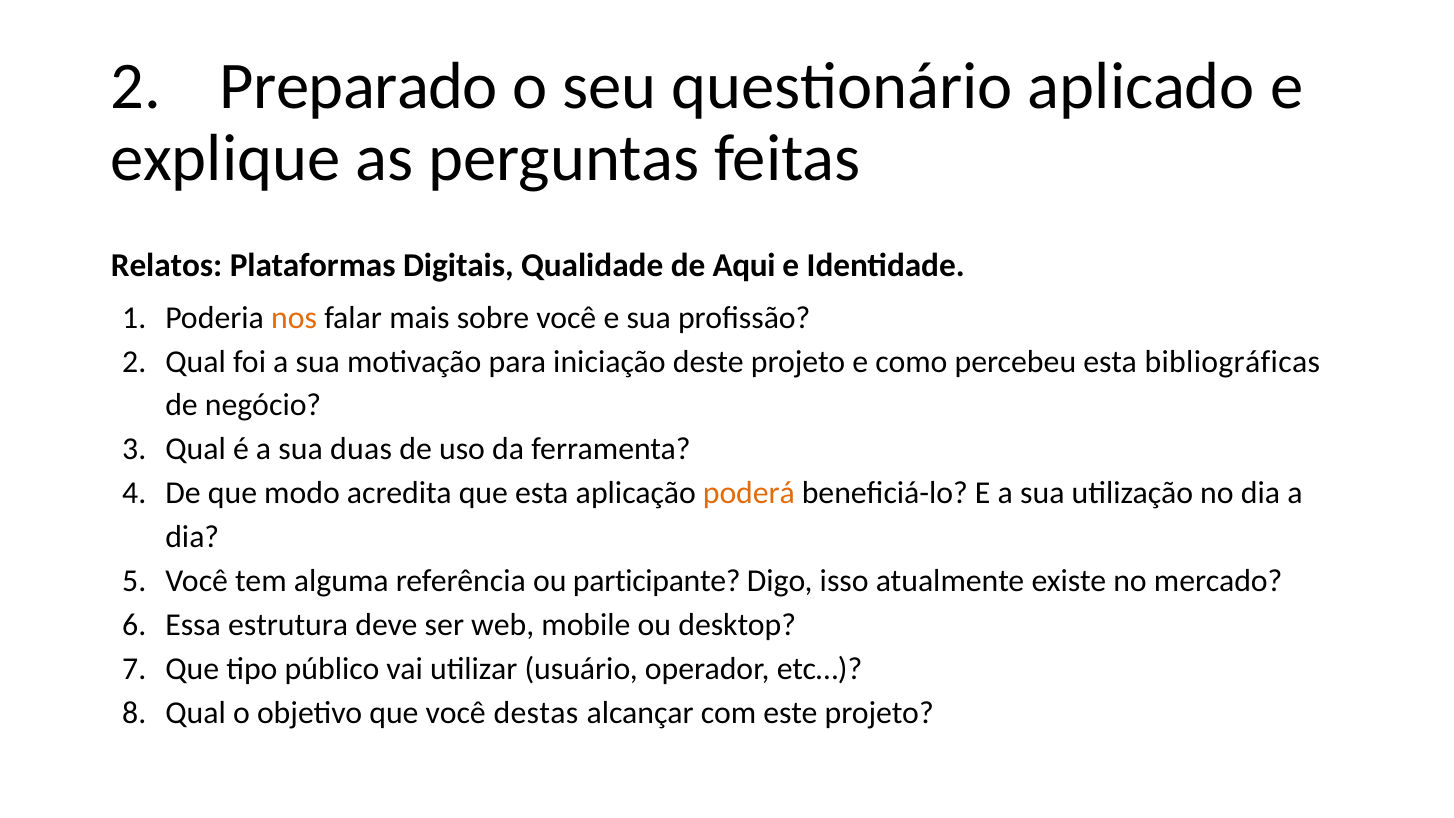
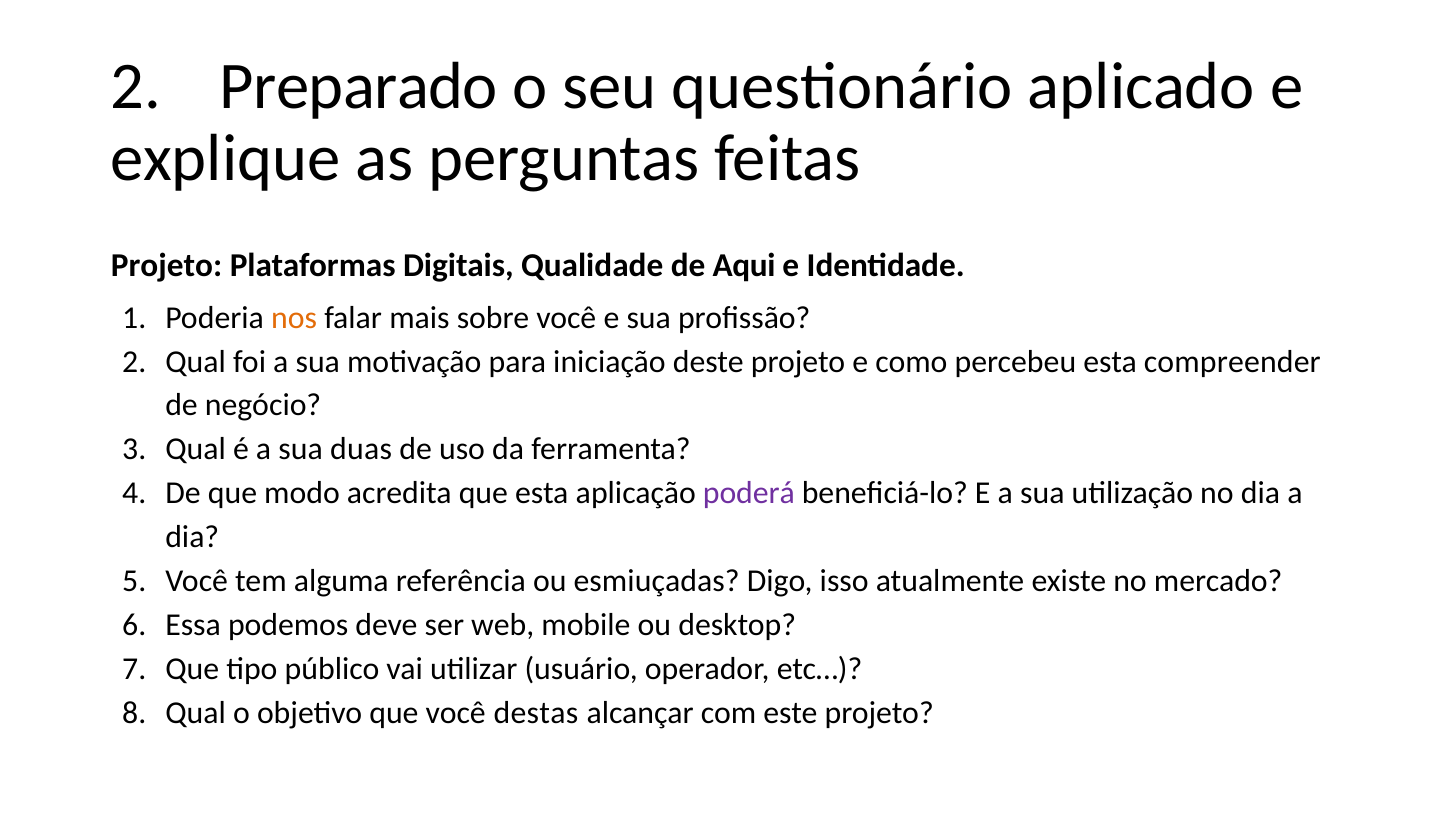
Relatos: Relatos -> Projeto (167, 265)
bibliográficas: bibliográficas -> compreender (1232, 362)
poderá colour: orange -> purple (749, 493)
participante: participante -> esmiuçadas (657, 581)
estrutura: estrutura -> podemos (288, 625)
